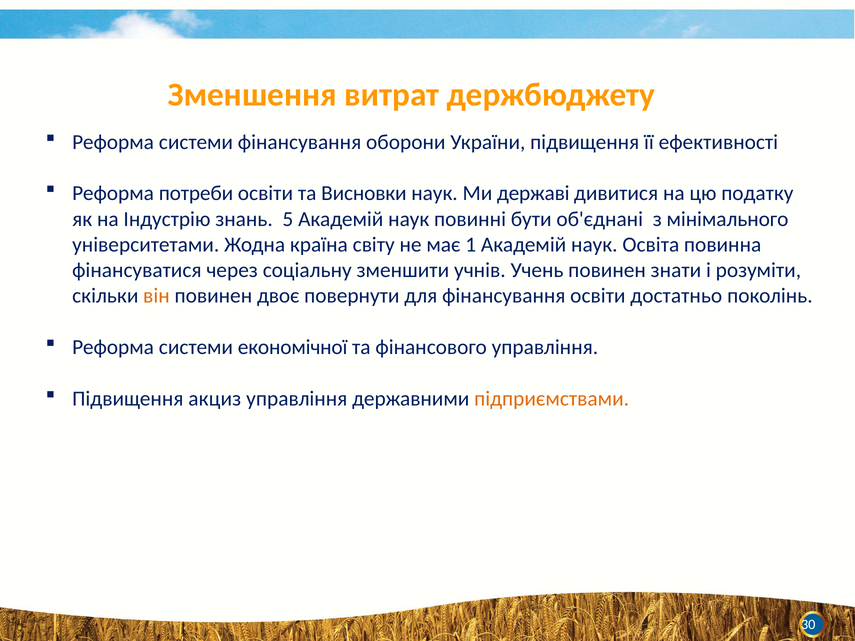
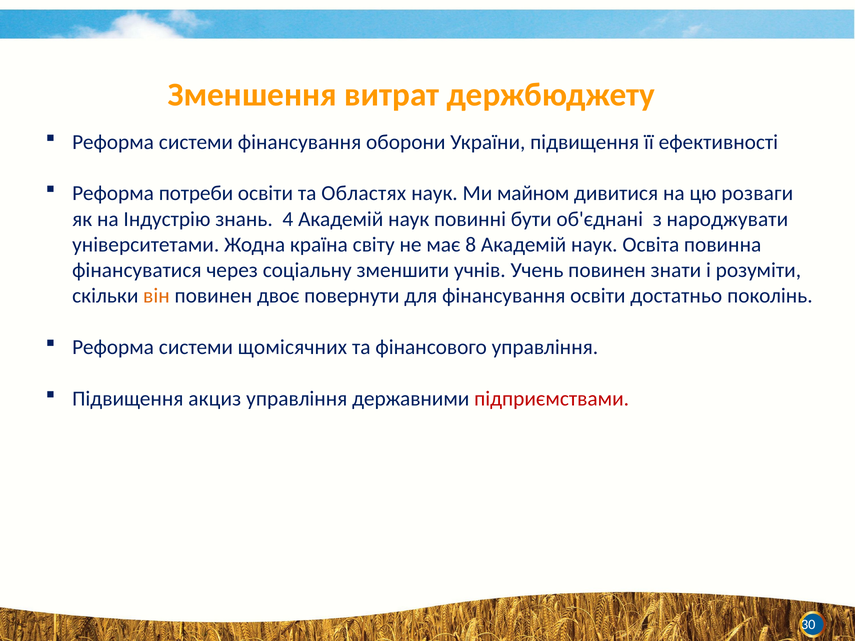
Висновки: Висновки -> Областях (364, 193)
державі: державі -> майном (533, 193)
податку: податку -> розваги (757, 193)
5: 5 -> 4 (288, 219)
мінімального: мінімального -> народжувати (727, 219)
1: 1 -> 8 (471, 245)
економічної: економічної -> щомісячних (292, 347)
підприємствами colour: orange -> red (552, 399)
